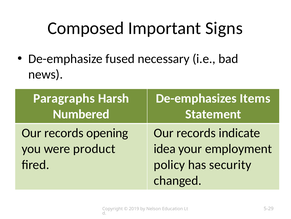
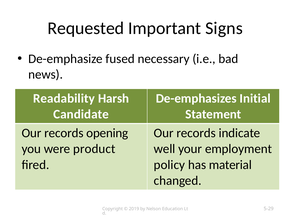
Composed: Composed -> Requested (86, 28)
Paragraphs: Paragraphs -> Readability (64, 98)
Items: Items -> Initial (255, 98)
Numbered: Numbered -> Candidate (81, 114)
idea: idea -> well (165, 148)
security: security -> material (230, 164)
